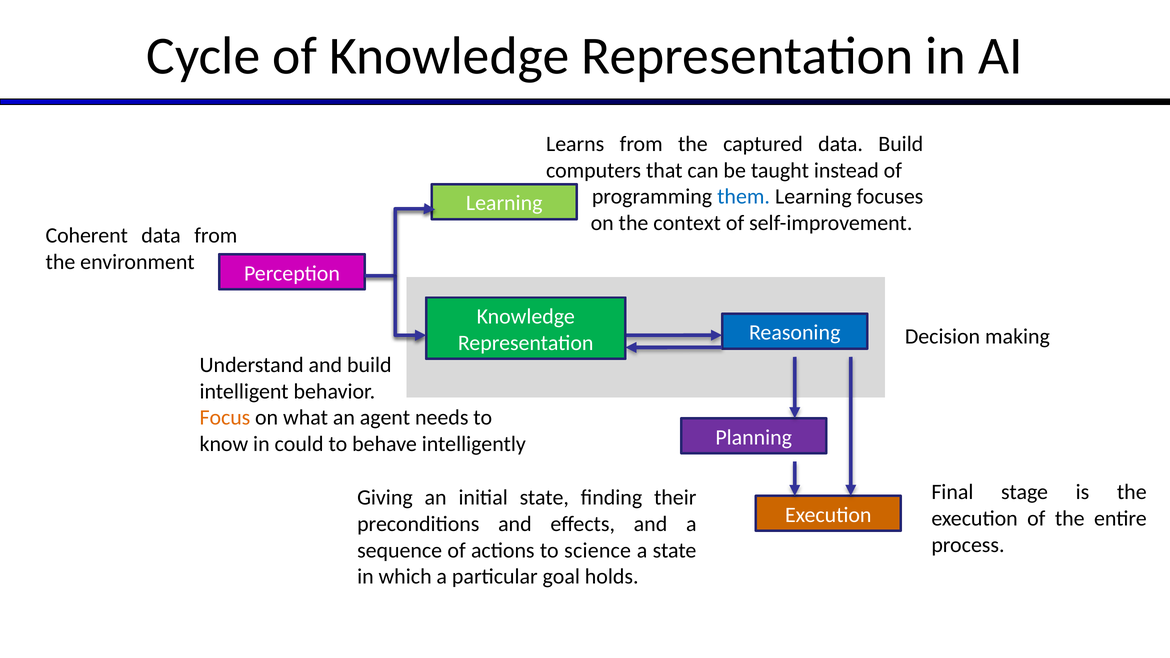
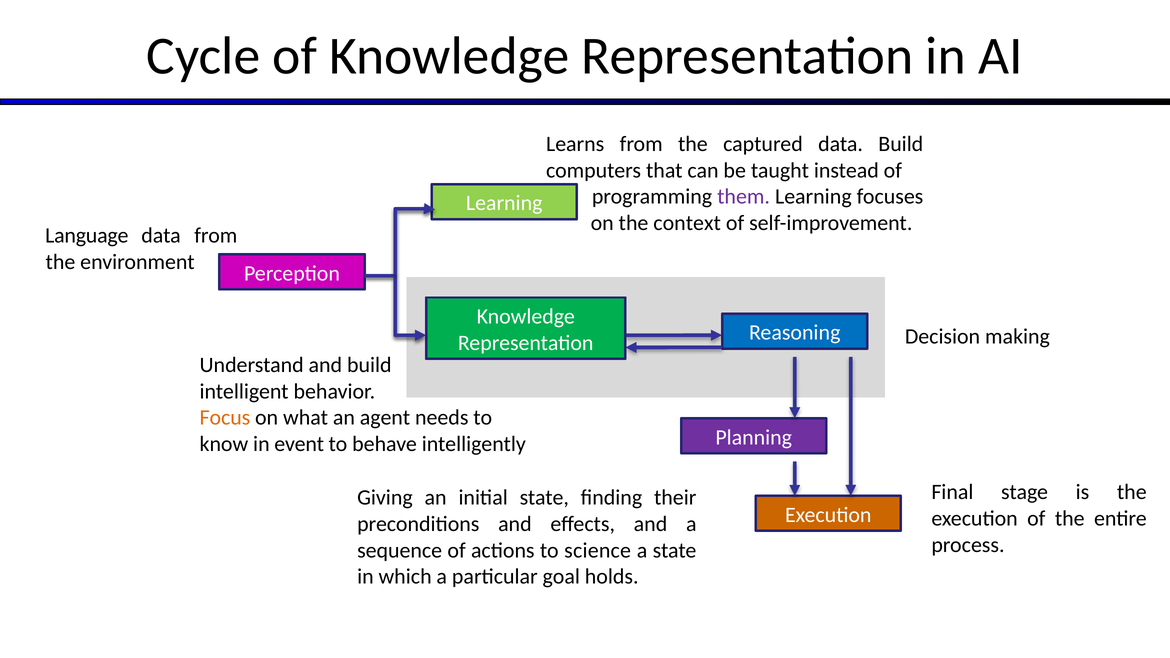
them colour: blue -> purple (744, 197)
Coherent: Coherent -> Language (87, 236)
could: could -> event (299, 444)
